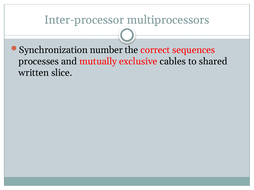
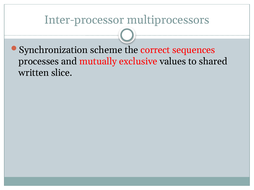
number: number -> scheme (106, 50)
cables: cables -> values (173, 61)
